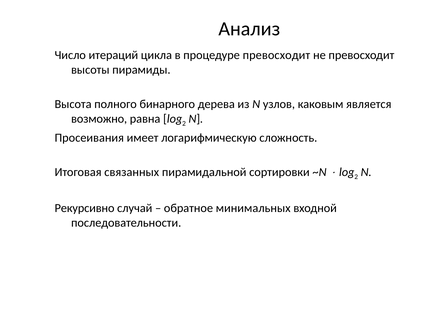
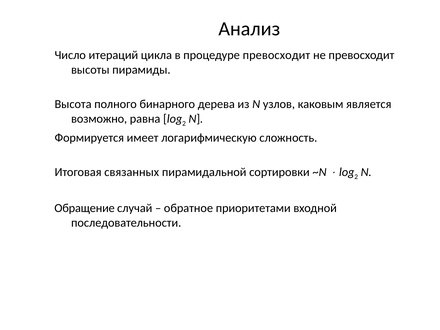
Просеивания: Просеивания -> Формируется (89, 138)
Рекурсивно: Рекурсивно -> Обращение (85, 208)
минимальных: минимальных -> приоритетами (253, 208)
